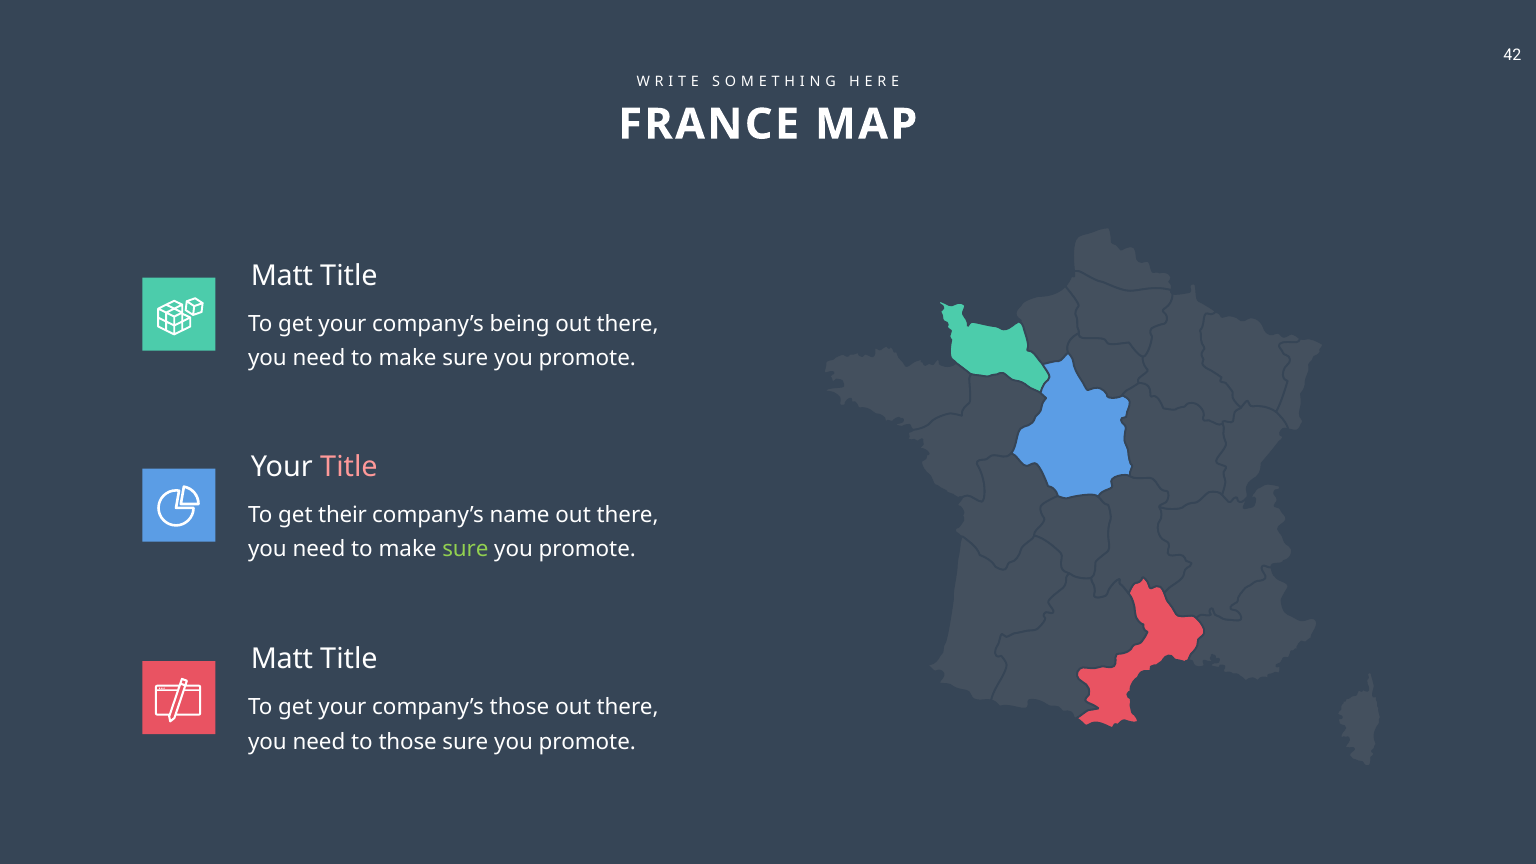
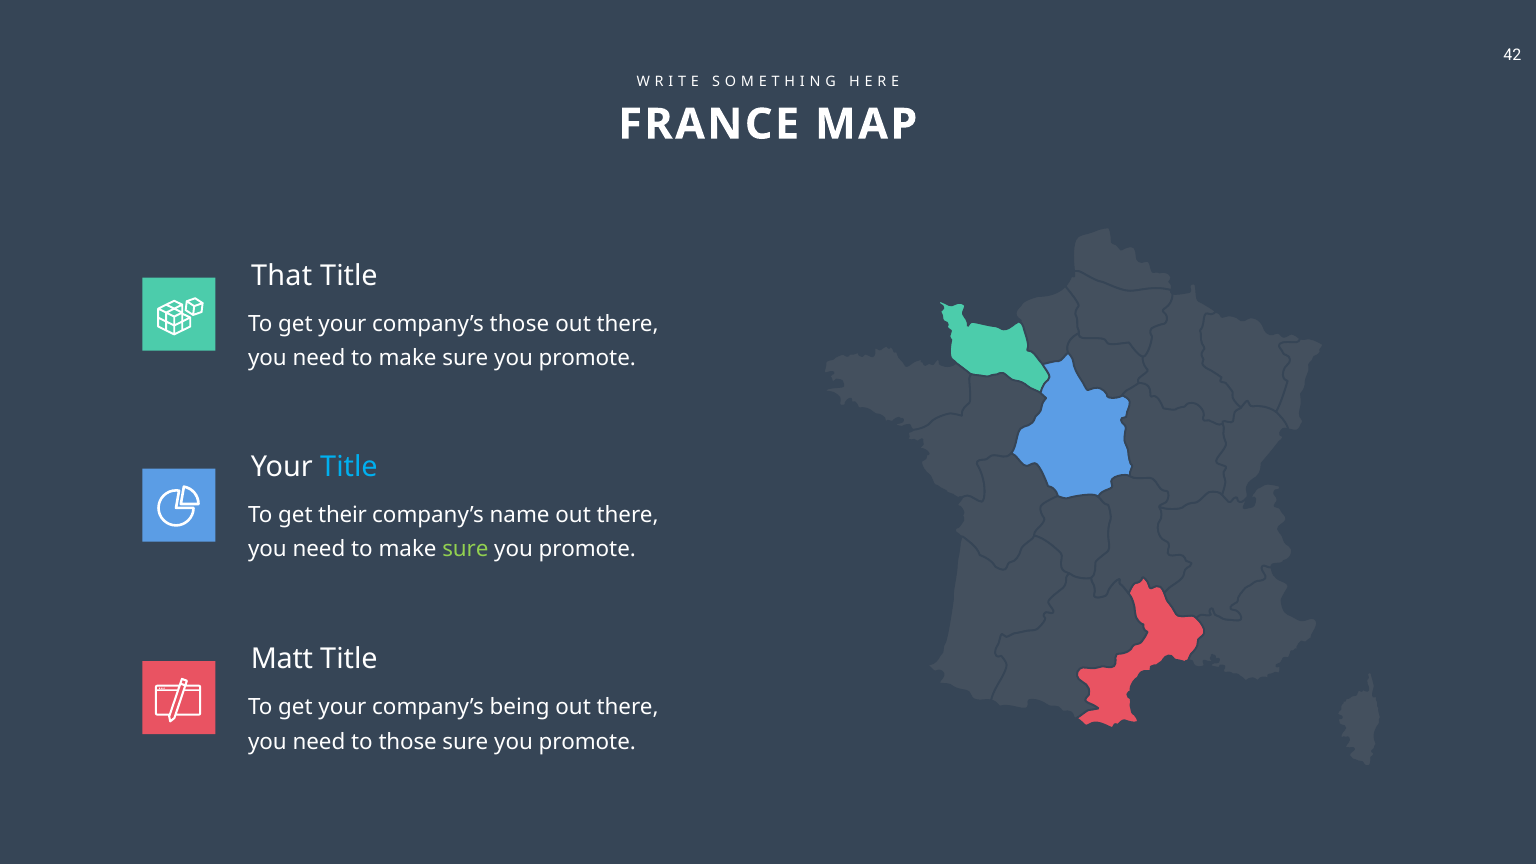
Matt: Matt -> That (282, 276)
company’s being: being -> those (519, 324)
Title colour: pink -> light blue (349, 467)
company’s those: those -> being (520, 707)
